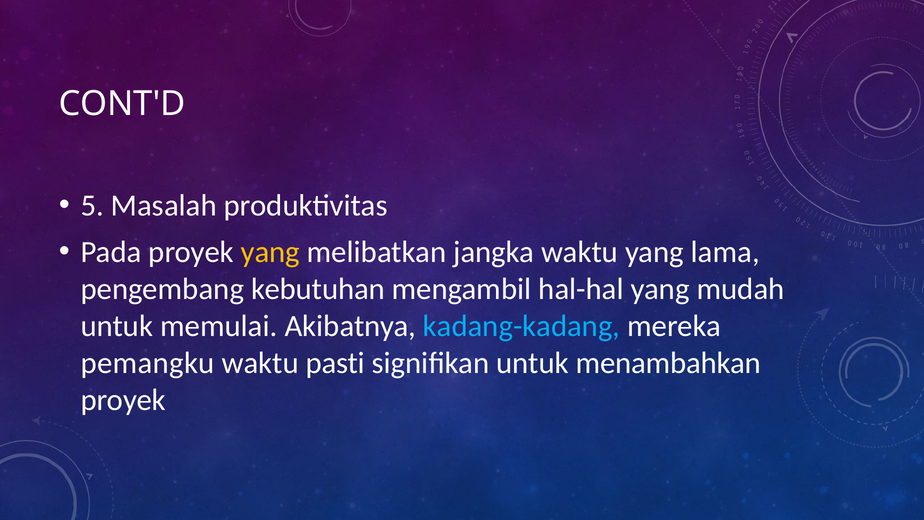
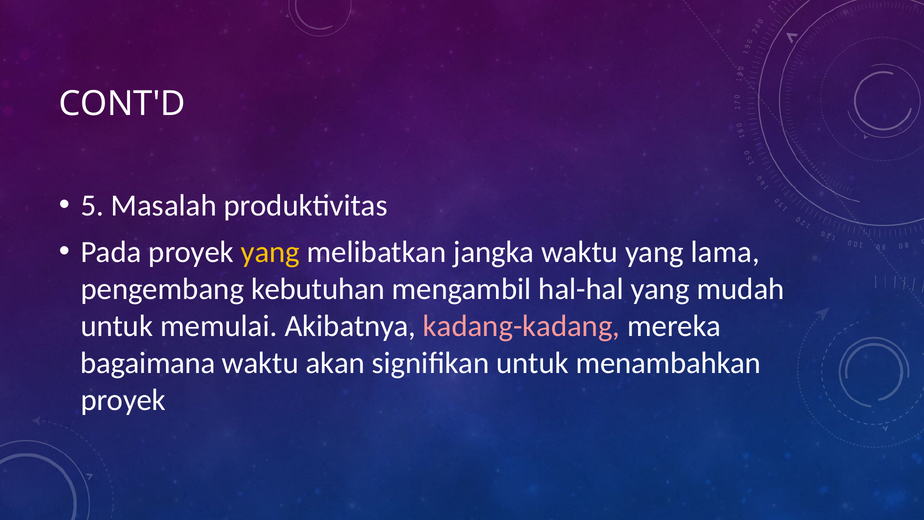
kadang-kadang colour: light blue -> pink (522, 326)
pemangku: pemangku -> bagaimana (148, 363)
pasti: pasti -> akan (335, 363)
